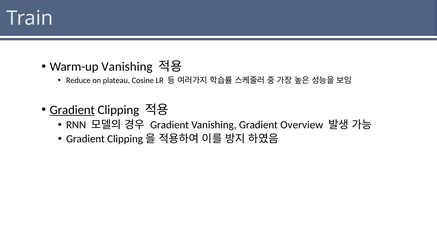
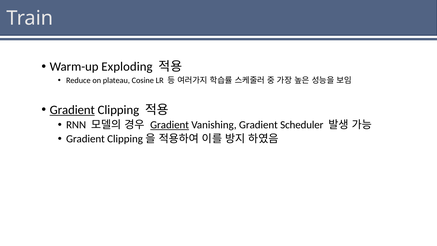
Warm-up Vanishing: Vanishing -> Exploding (127, 67)
Gradient underline: none -> present (170, 125)
Overview: Overview -> Scheduler (302, 125)
